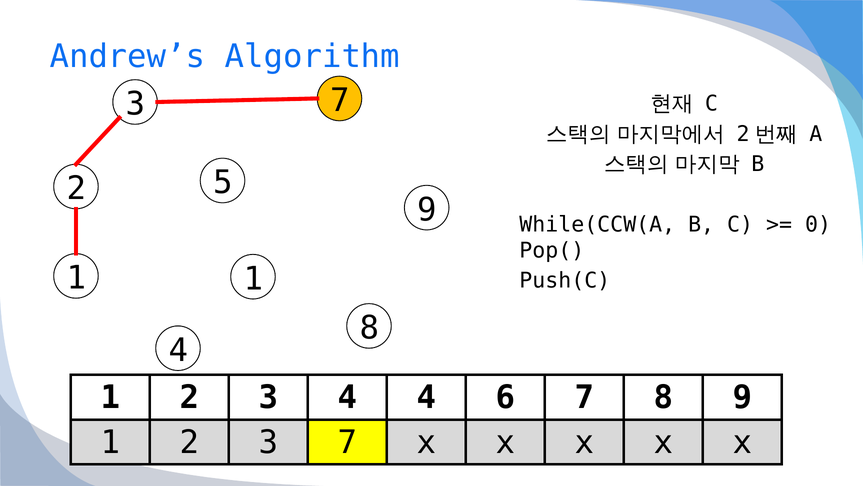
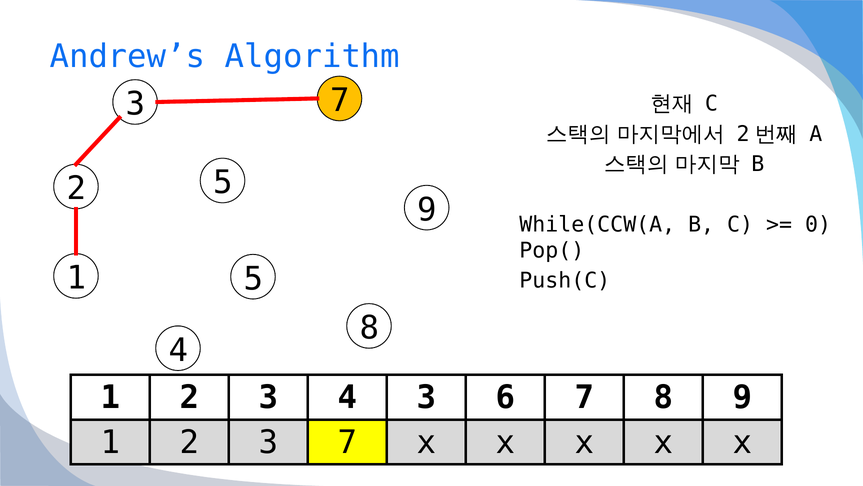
1 1: 1 -> 5 (253, 279)
4 4: 4 -> 3 (426, 397)
